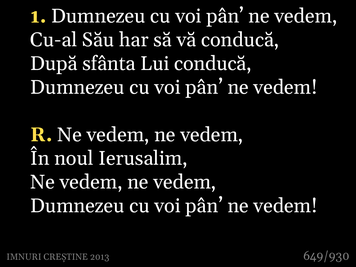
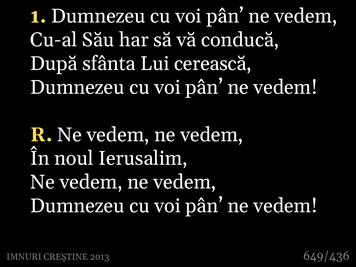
Lui conducă: conducă -> cerească (213, 64)
649/930: 649/930 -> 649/436 (326, 256)
